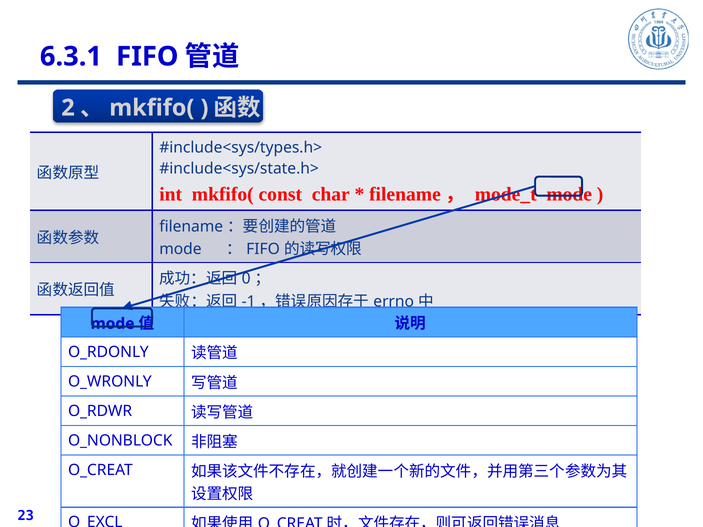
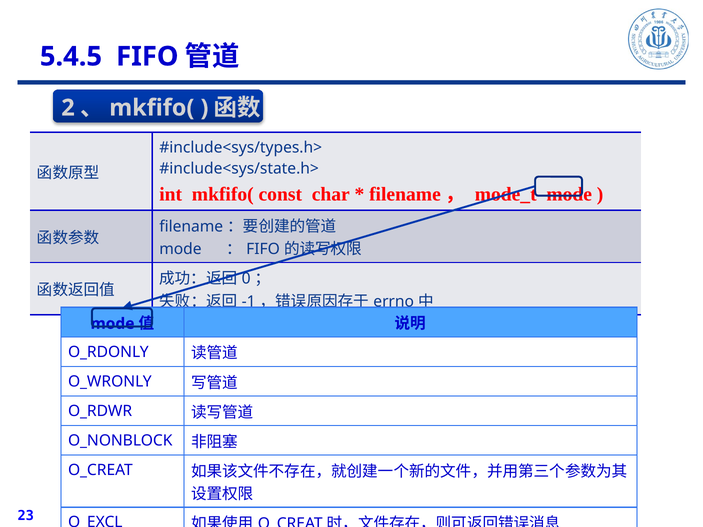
6.3.1: 6.3.1 -> 5.4.5 (71, 57)
